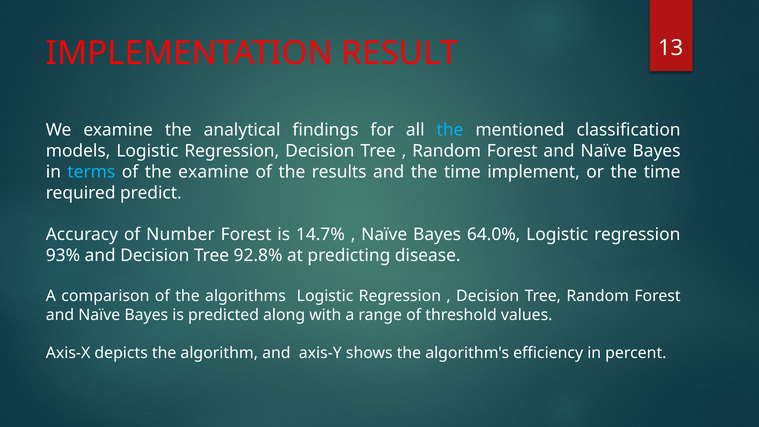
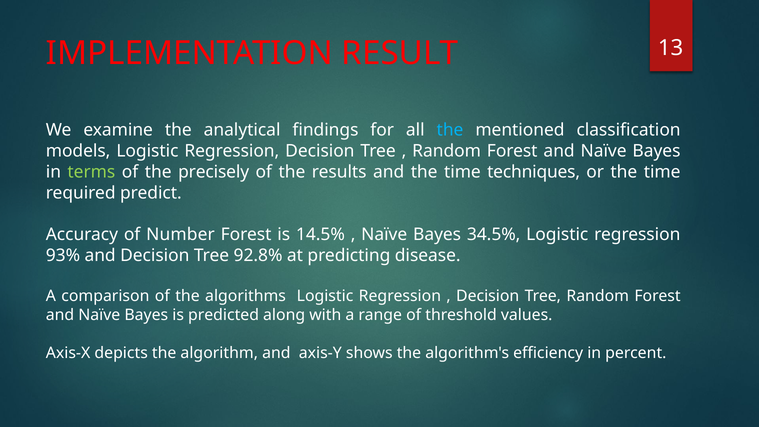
terms colour: light blue -> light green (91, 172)
the examine: examine -> precisely (214, 172)
implement: implement -> techniques (534, 172)
14.7%: 14.7% -> 14.5% (320, 235)
64.0%: 64.0% -> 34.5% (494, 235)
